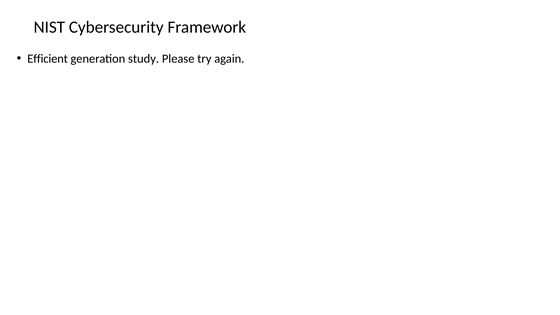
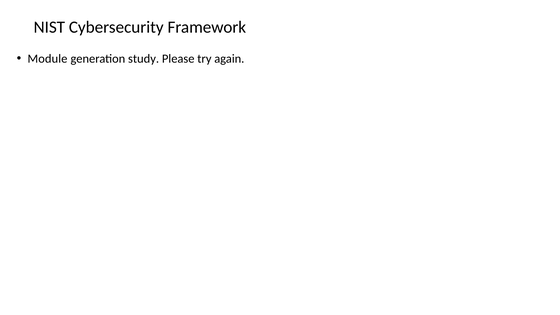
Efficient: Efficient -> Module (47, 59)
